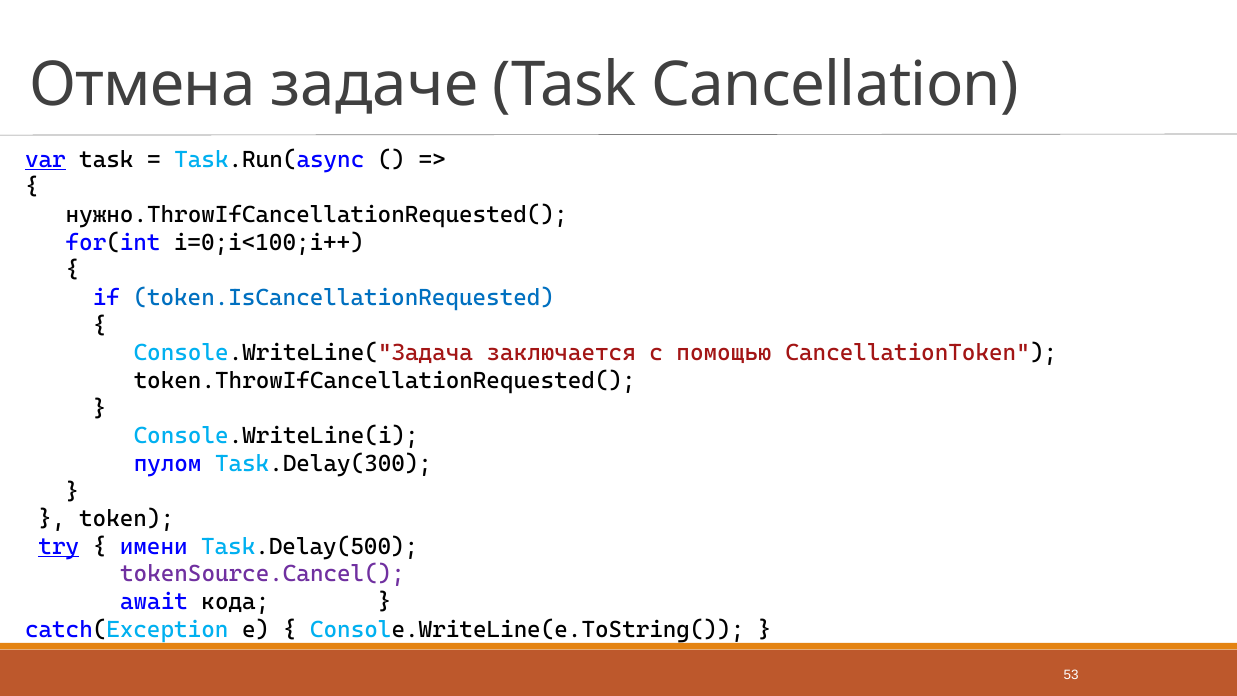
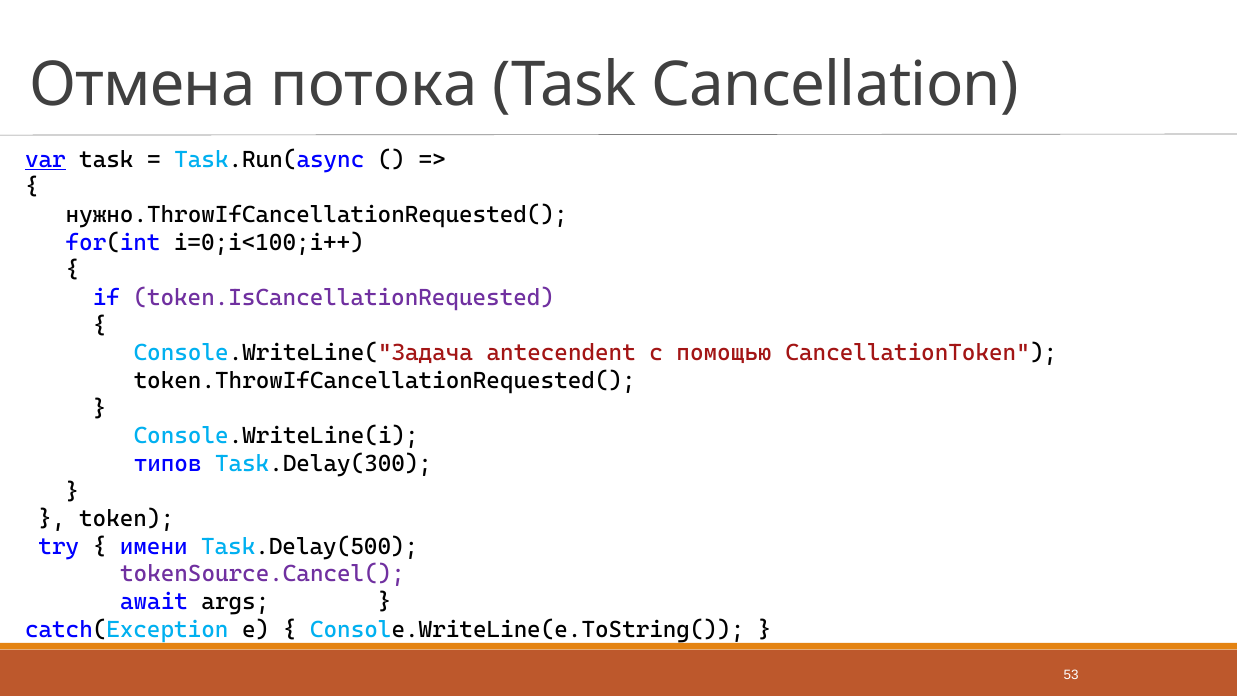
задаче: задаче -> потока (374, 85)
token.IsCancellationRequested colour: blue -> purple (344, 298)
заключается: заключается -> antecendent (561, 353)
пулом: пулом -> типов (168, 464)
try underline: present -> none (59, 547)
кода: кода -> args (235, 602)
